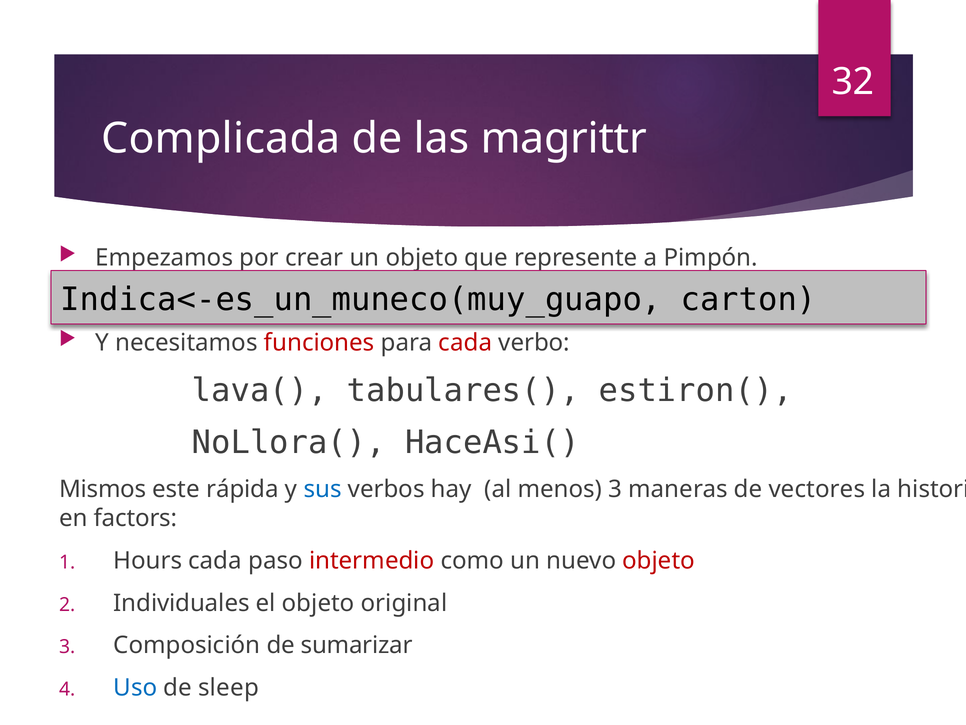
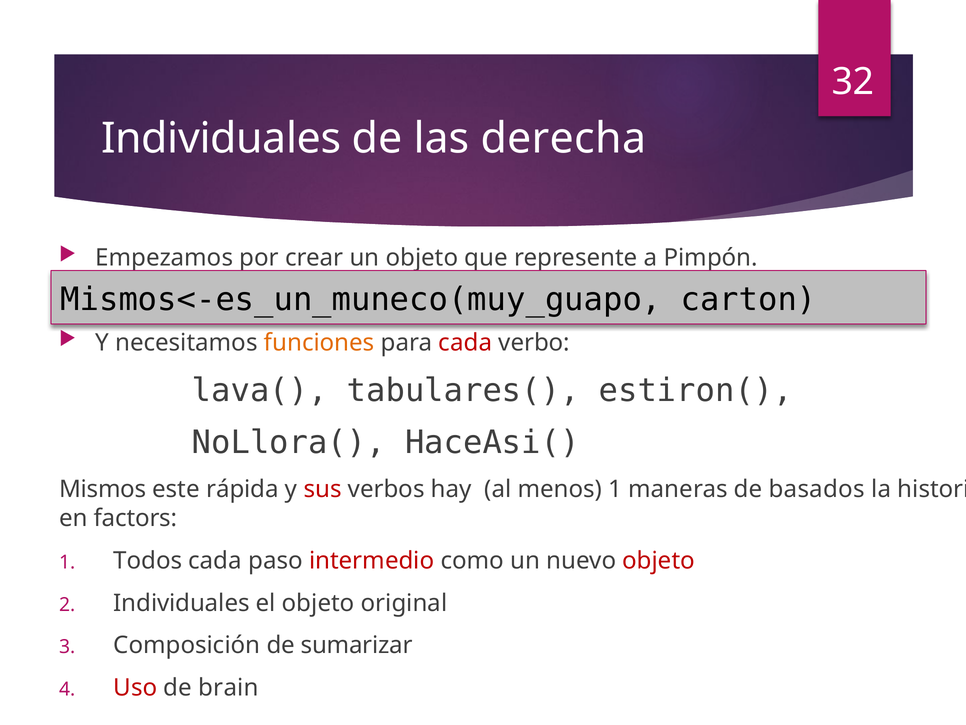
Complicada: Complicada -> Individuales (221, 138)
magrittr: magrittr -> derecha (563, 138)
Indica<-es_un_muneco(muy_guapo: Indica<-es_un_muneco(muy_guapo -> Mismos<-es_un_muneco(muy_guapo (361, 299)
funciones colour: red -> orange (319, 342)
sus colour: blue -> red (323, 489)
menos 3: 3 -> 1 (615, 489)
vectores: vectores -> basados (817, 489)
Hours: Hours -> Todos (148, 560)
Uso colour: blue -> red (135, 687)
sleep: sleep -> brain (229, 687)
